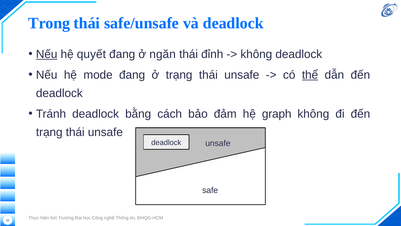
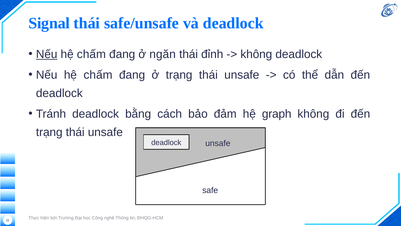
Trong: Trong -> Signal (49, 23)
quyết: quyết -> chấm (91, 54)
mode: mode -> chấm (98, 75)
thể underline: present -> none (310, 75)
